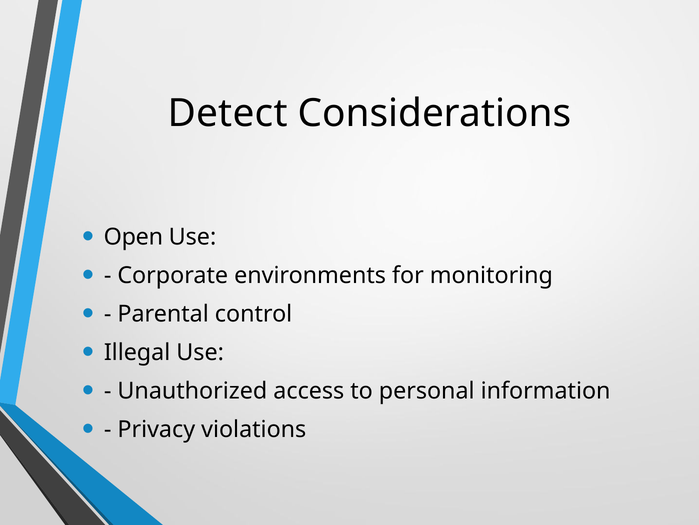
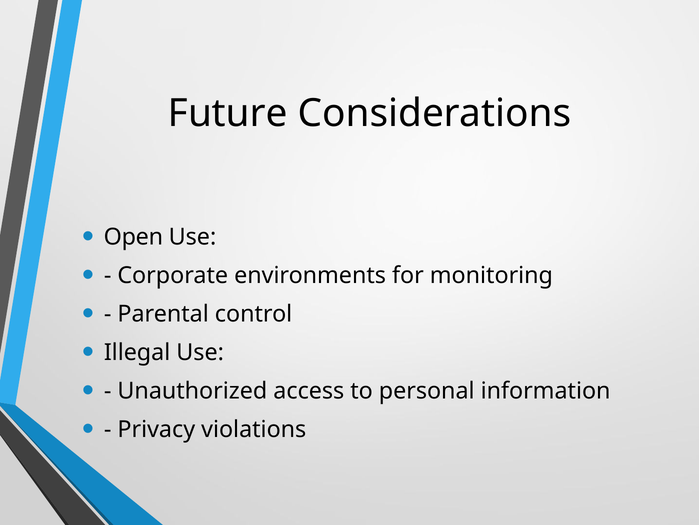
Detect: Detect -> Future (228, 113)
